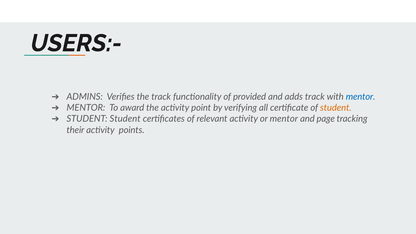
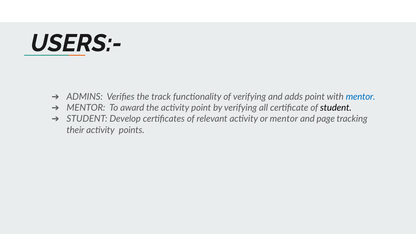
of provided: provided -> verifying (250, 97)
adds track: track -> point (315, 97)
student colour: orange -> black (336, 108)
STUDENT Student: Student -> Develop (125, 119)
